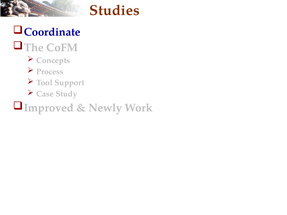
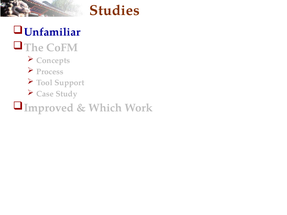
Coordinate: Coordinate -> Unfamiliar (52, 32)
Newly: Newly -> Which (105, 108)
